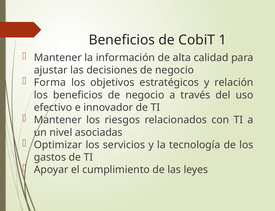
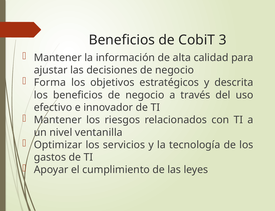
1: 1 -> 3 (223, 40)
relación: relación -> descrita (234, 83)
asociadas: asociadas -> ventanilla (99, 132)
